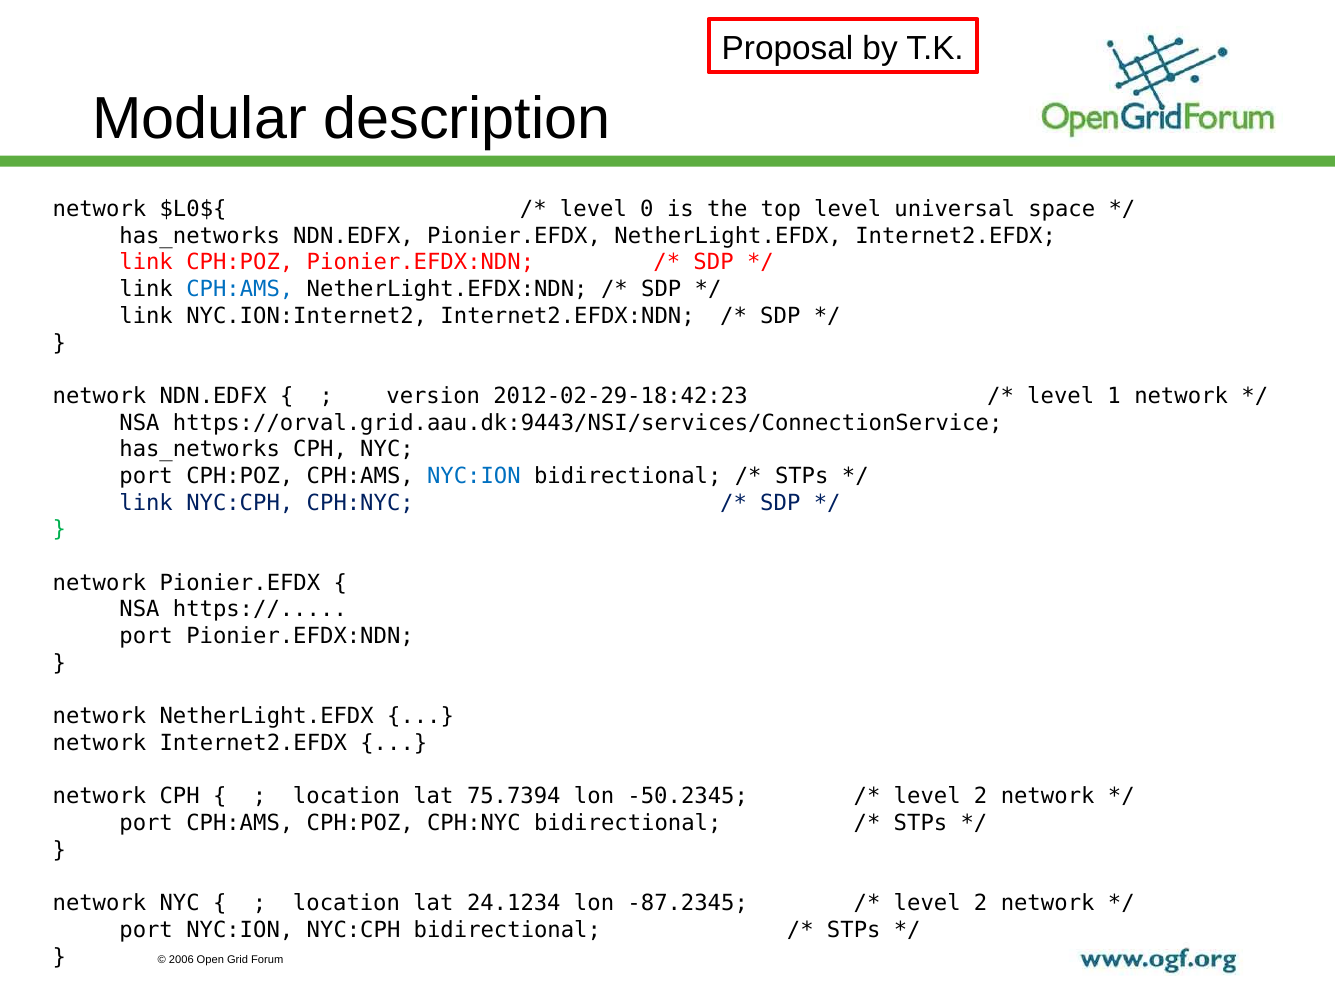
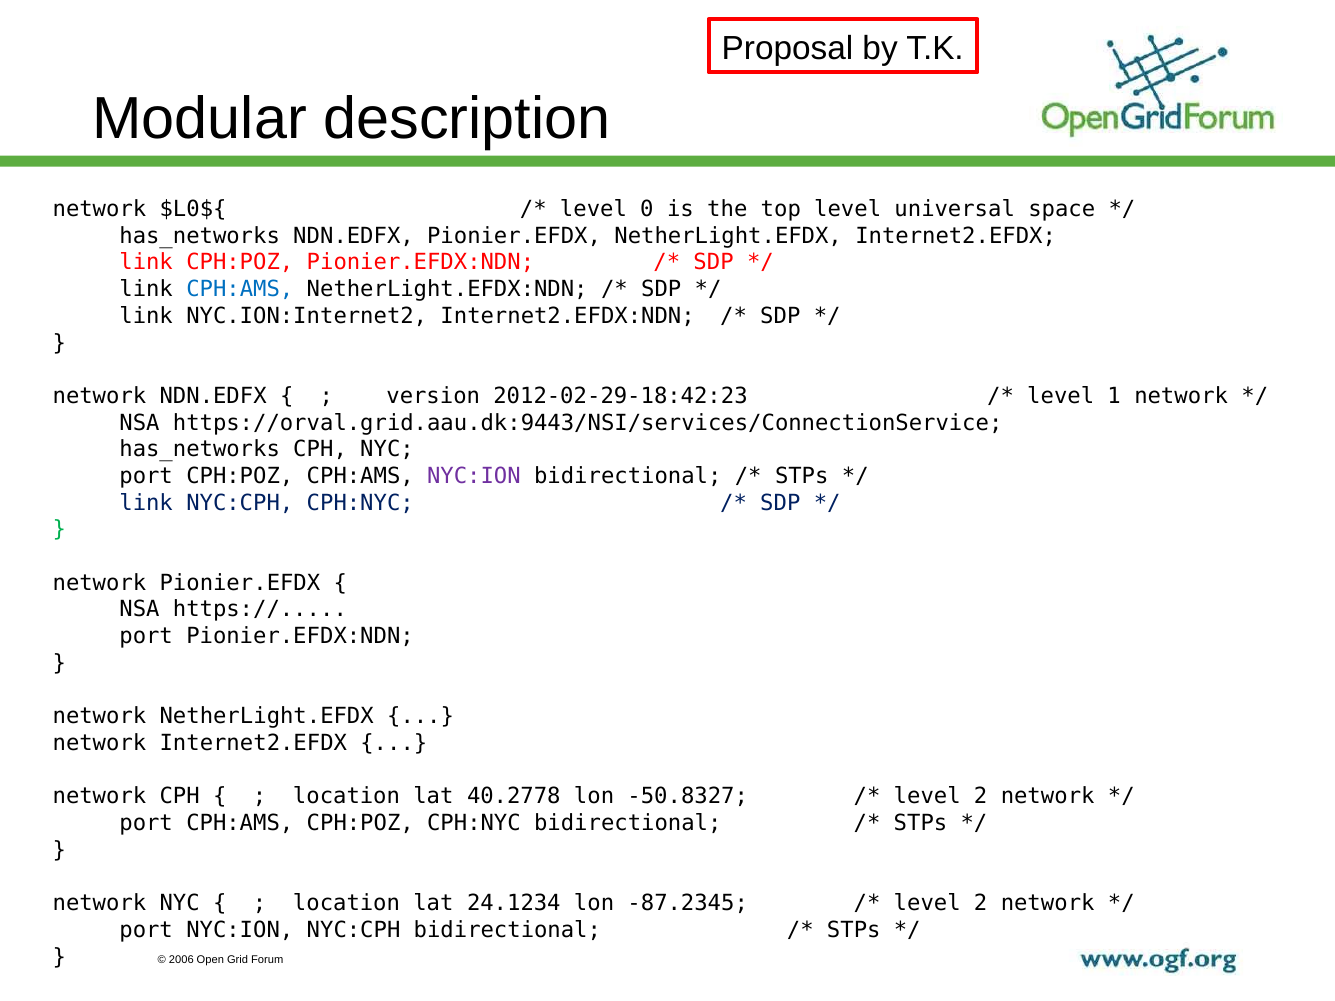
NYC:ION colour: blue -> purple (474, 476)
75.7394: 75.7394 -> 40.2778 (514, 797)
-50.2345: -50.2345 -> -50.8327 (688, 797)
